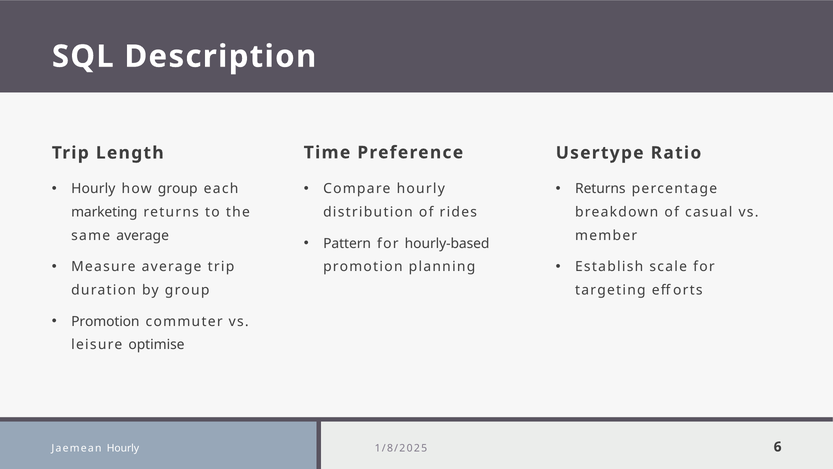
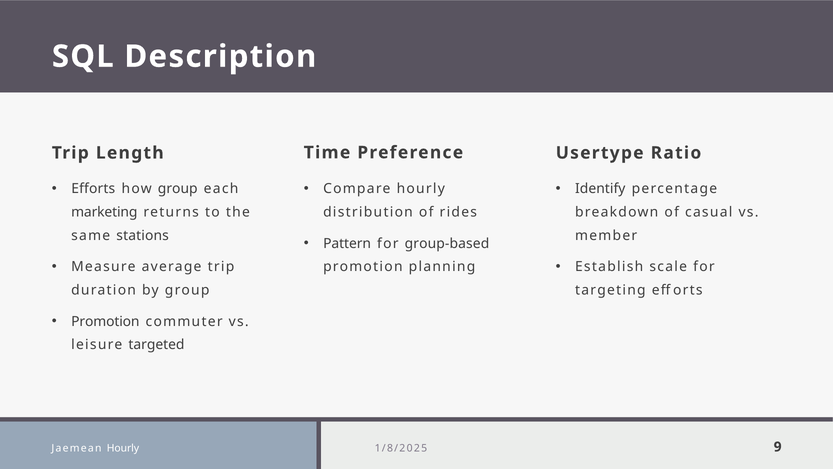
Hourly: Hourly -> Efforts (93, 189)
Returns: Returns -> Identify (600, 189)
same average: average -> stations (143, 235)
hourly-based: hourly-based -> group-based (447, 243)
optimise: optimise -> targeted (156, 344)
6: 6 -> 9 (778, 446)
